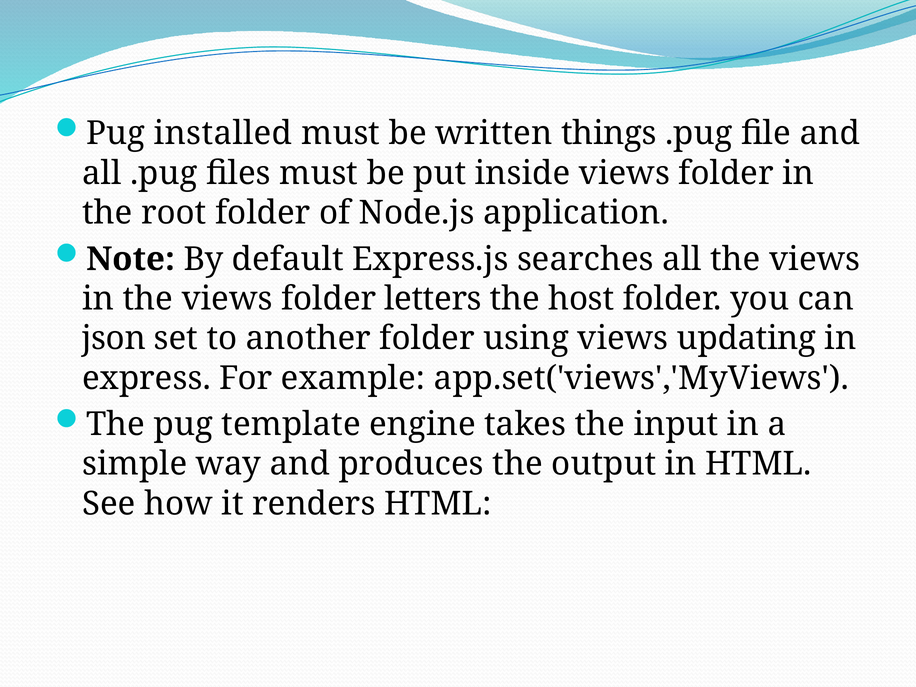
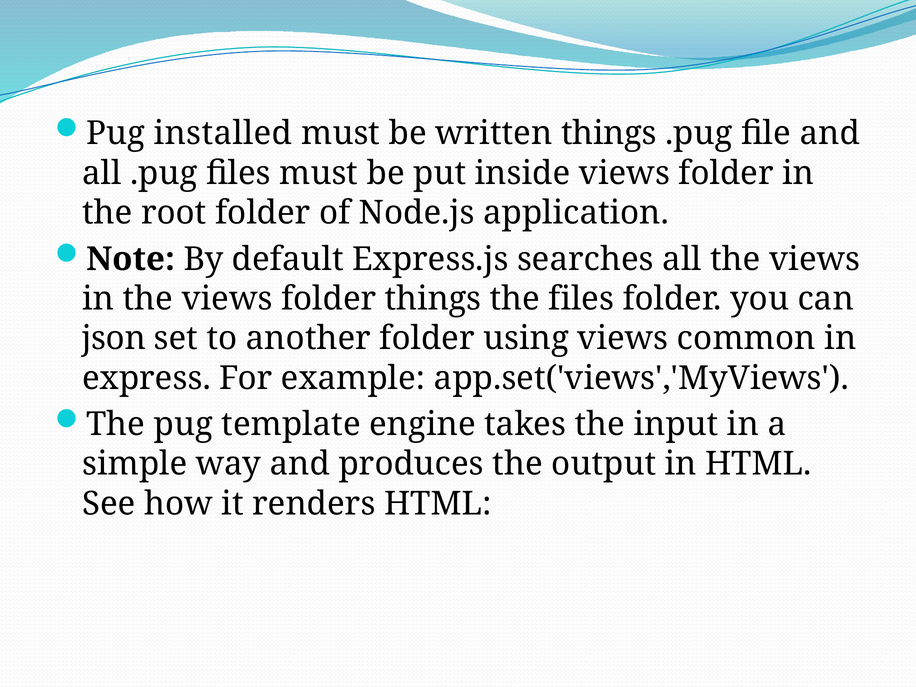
folder letters: letters -> things (433, 299)
the host: host -> files (581, 299)
updating: updating -> common (746, 338)
